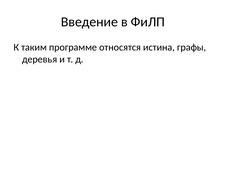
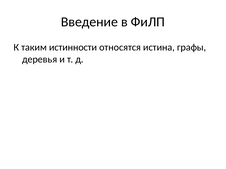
программе: программе -> истинности (73, 47)
